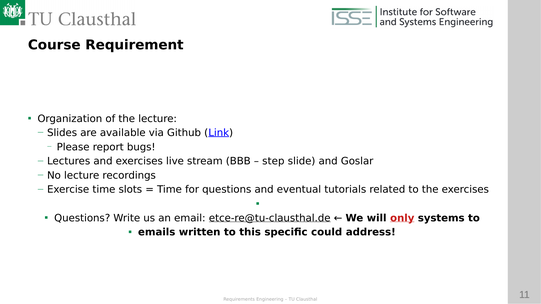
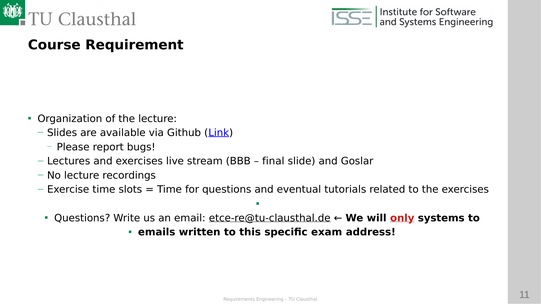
step: step -> final (273, 161)
could: could -> exam (327, 232)
